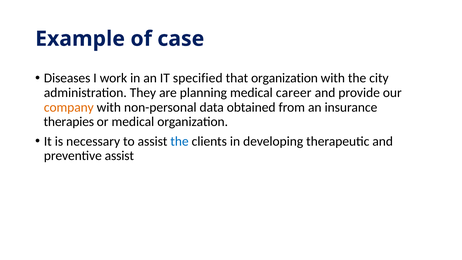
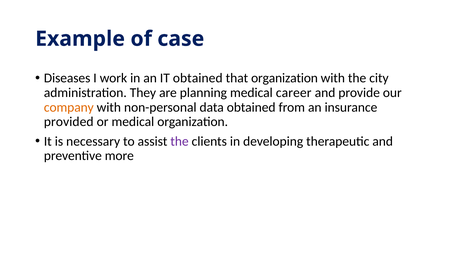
IT specified: specified -> obtained (198, 78)
therapies: therapies -> provided (69, 122)
the colour: blue -> purple (180, 141)
preventive assist: assist -> more (119, 156)
